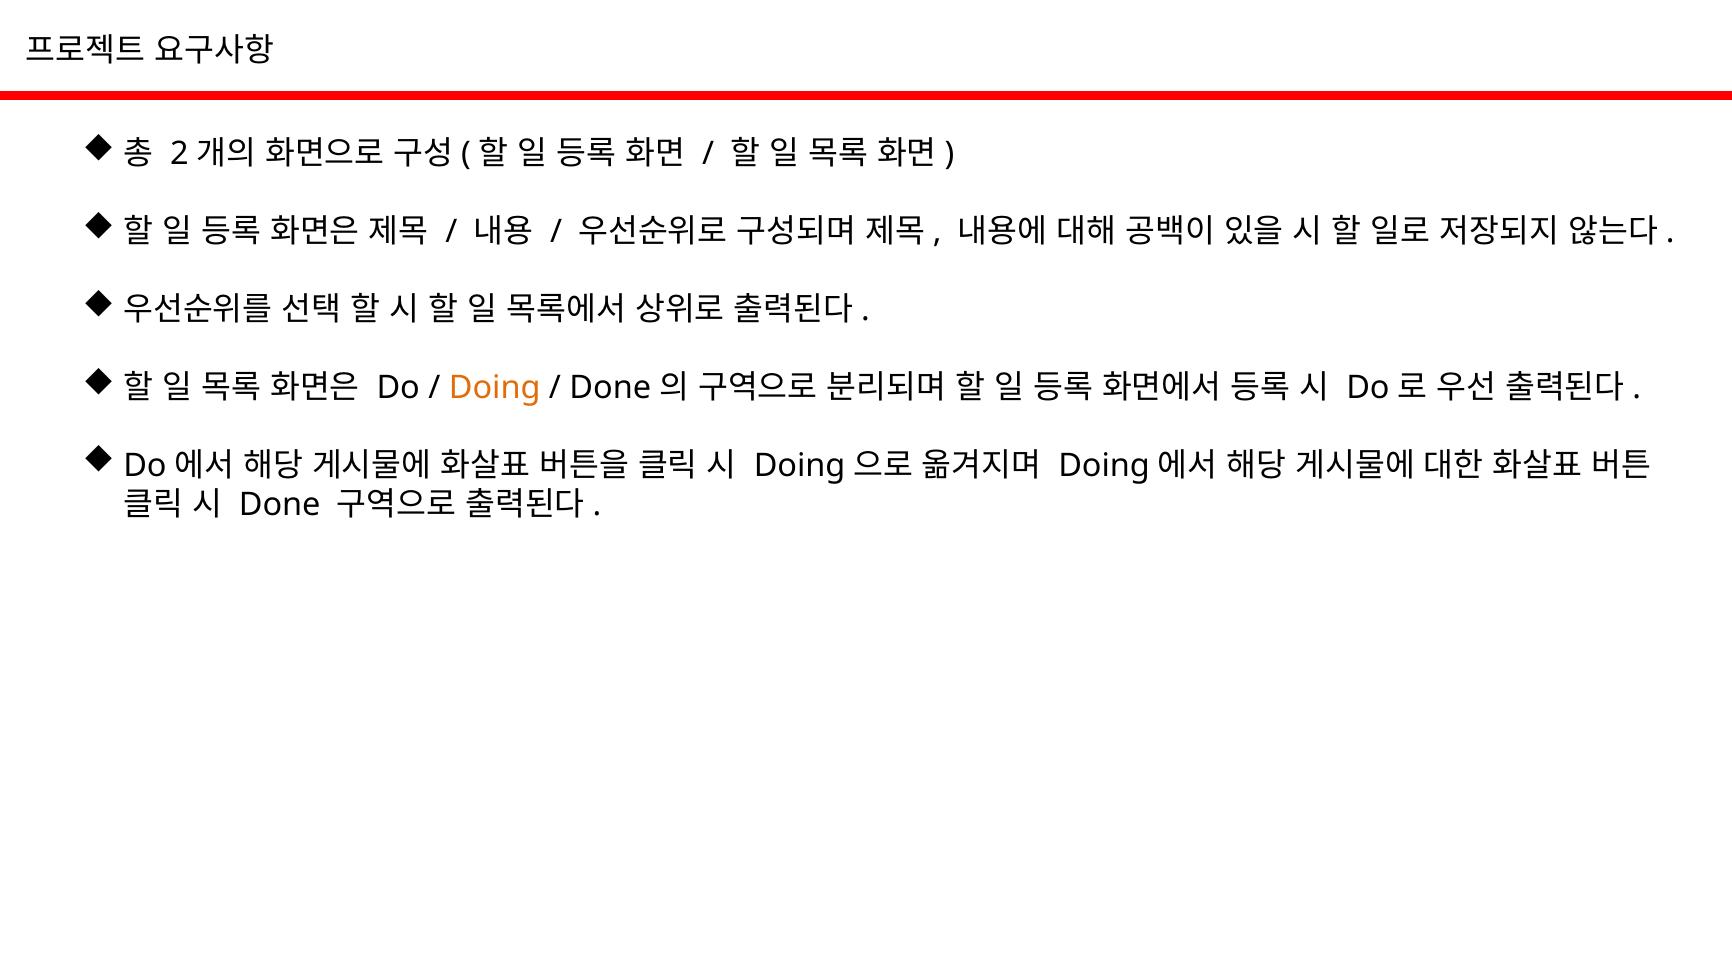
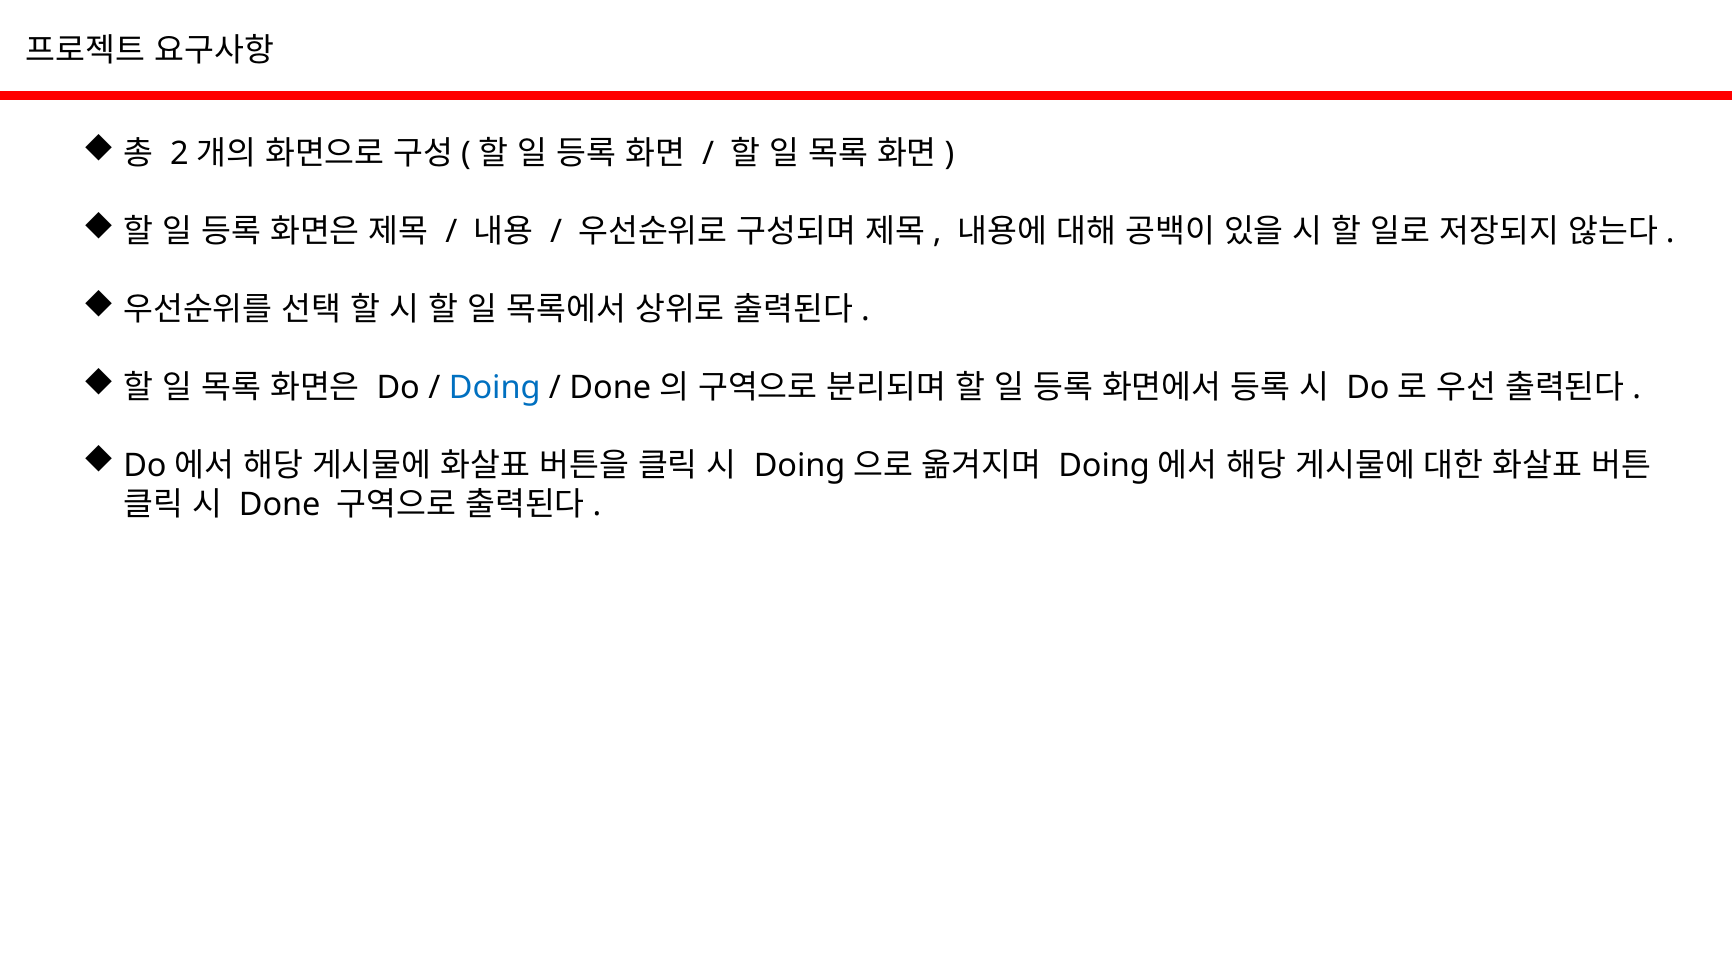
Doing colour: orange -> blue (495, 388)
